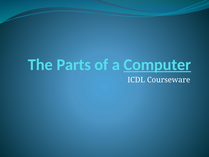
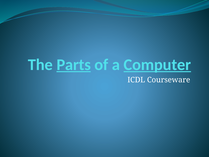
Parts underline: none -> present (74, 65)
